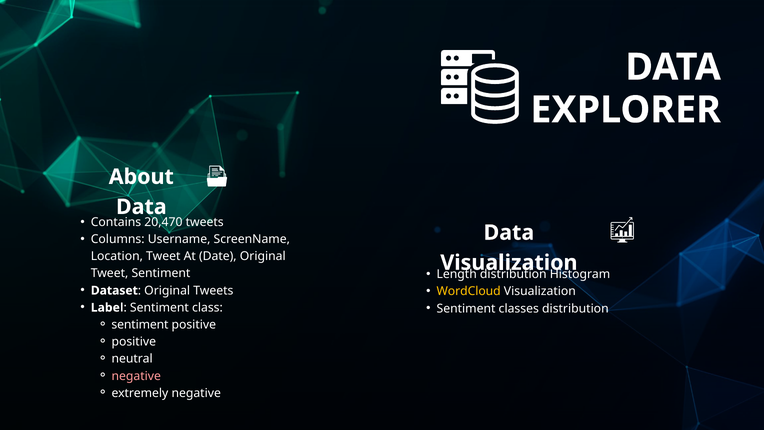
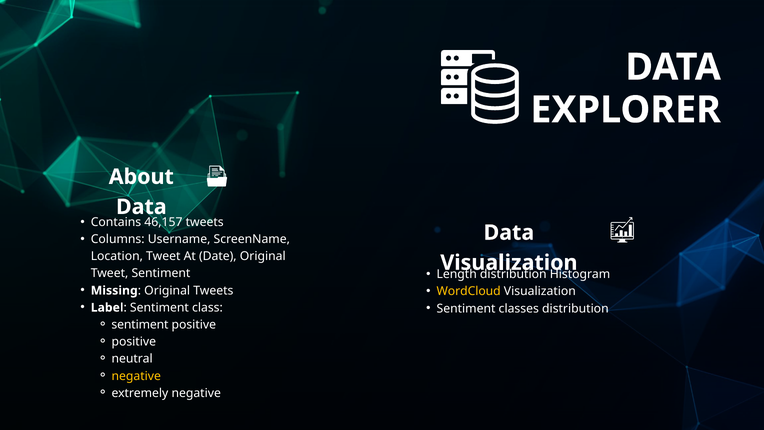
20,470: 20,470 -> 46,157 (163, 222)
Dataset: Dataset -> Missing (114, 290)
negative colour: pink -> yellow (136, 376)
